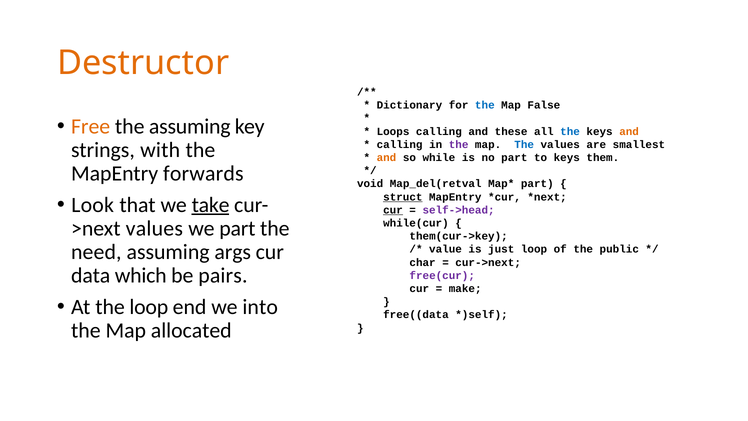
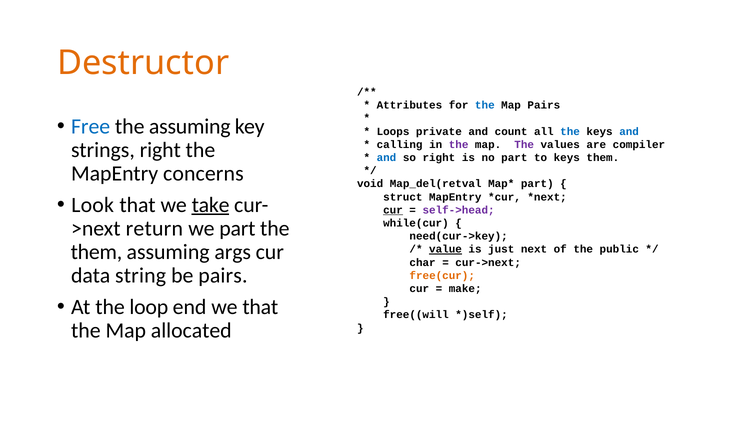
Dictionary: Dictionary -> Attributes (409, 105)
Map False: False -> Pairs (544, 105)
Free colour: orange -> blue (91, 126)
Loops calling: calling -> private (439, 131)
these: these -> count (511, 131)
and colour: orange -> blue (629, 131)
The colour: blue -> purple (524, 144)
smallest: smallest -> compiler (639, 144)
strings with: with -> right (160, 150)
and colour: orange -> blue (386, 158)
so while: while -> right (439, 158)
forwards: forwards -> concerns (203, 173)
struct underline: present -> none (403, 197)
values: values -> return (154, 228)
them(cur->key: them(cur->key -> need(cur->key (459, 236)
need: need -> them (96, 252)
value underline: none -> present (445, 249)
just loop: loop -> next (534, 249)
which: which -> string (141, 275)
free(cur colour: purple -> orange (442, 275)
we into: into -> that (260, 307)
free((data: free((data -> free((will (416, 315)
